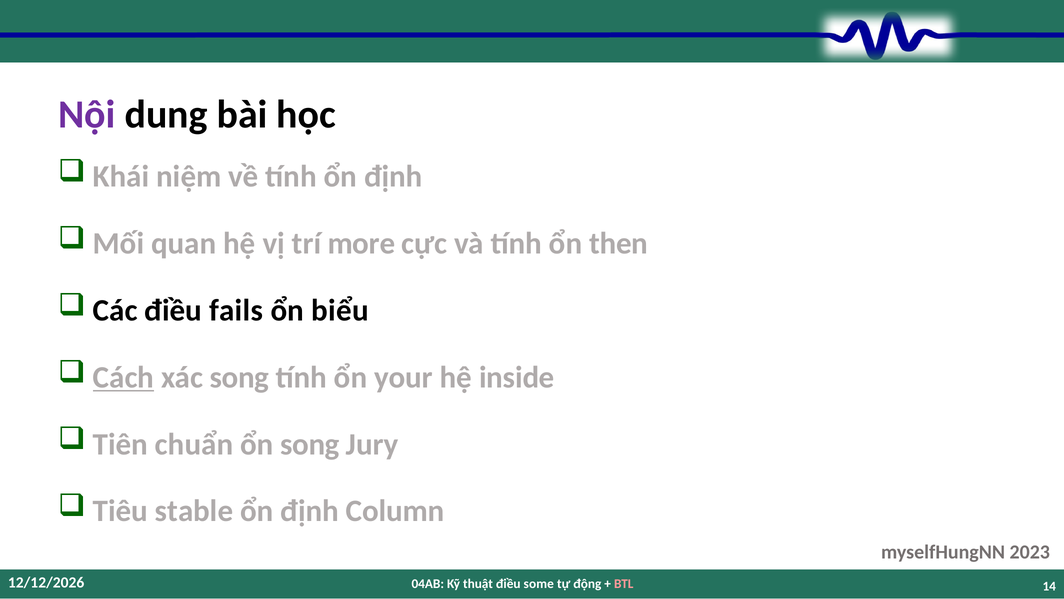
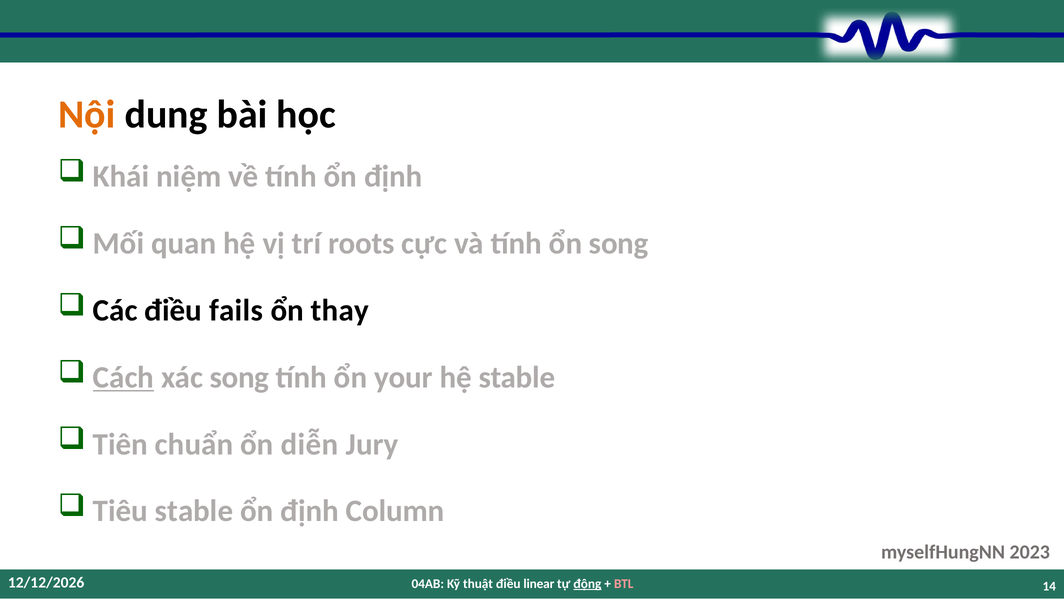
Nội colour: purple -> orange (87, 115)
more: more -> roots (361, 243)
ổn then: then -> song (619, 243)
biểu: biểu -> thay (340, 310)
hệ inside: inside -> stable (517, 377)
ổn song: song -> diễn (310, 444)
some: some -> linear (539, 583)
động underline: none -> present (587, 583)
